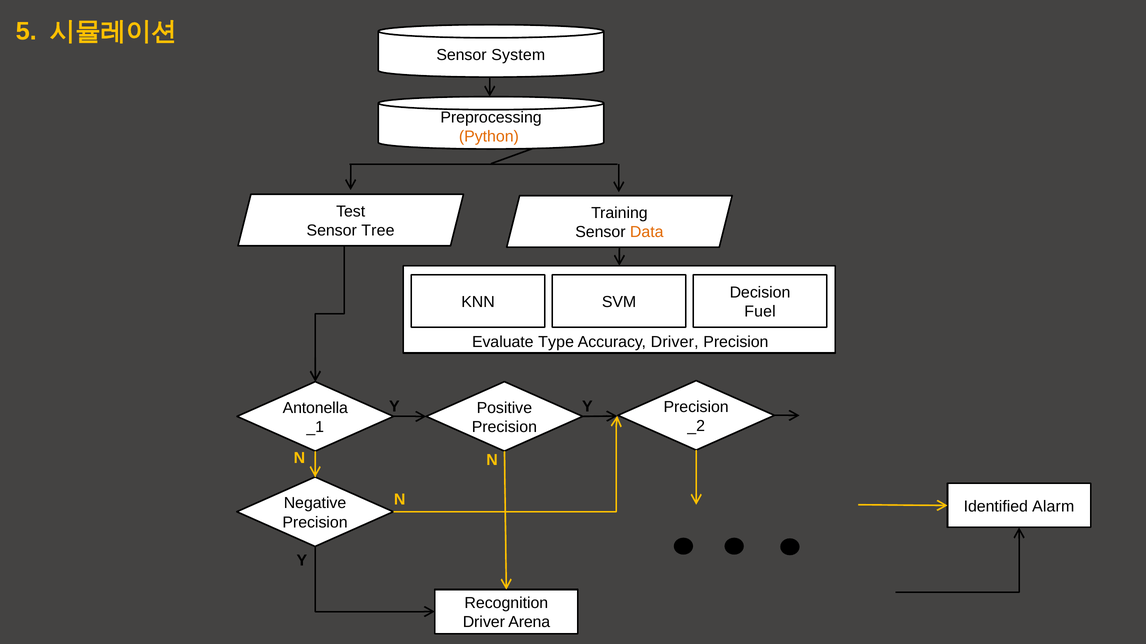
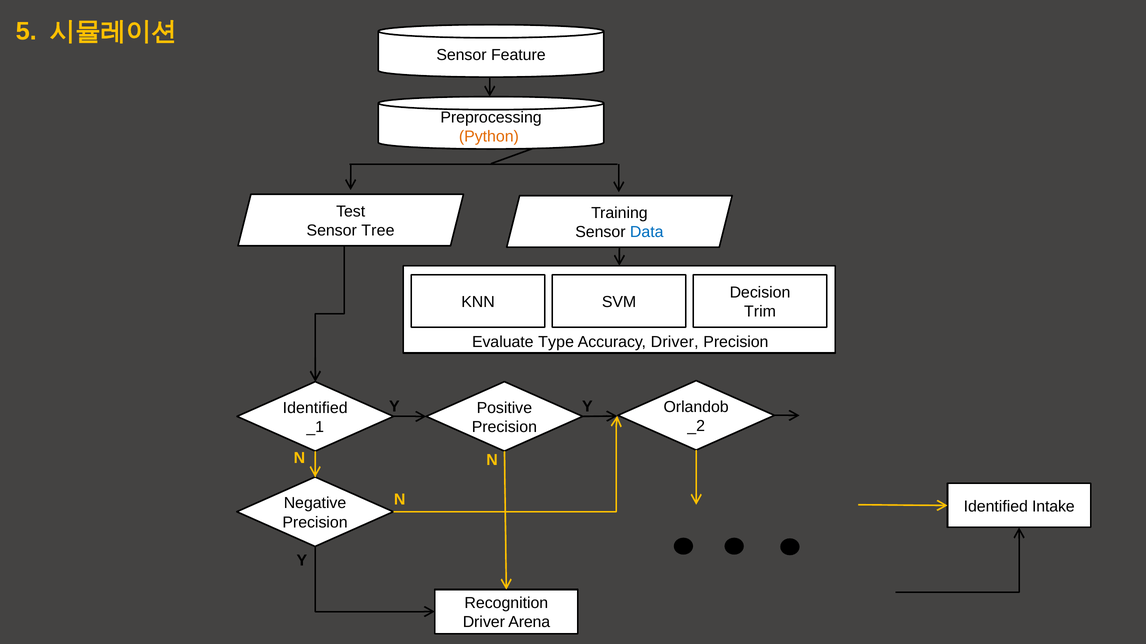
System: System -> Feature (518, 55)
Data colour: orange -> blue (647, 232)
Fuel: Fuel -> Trim (760, 312)
Y Precision: Precision -> Orlandob (696, 407)
Antonella: Antonella -> Identified (315, 408)
Alarm: Alarm -> Intake (1053, 507)
